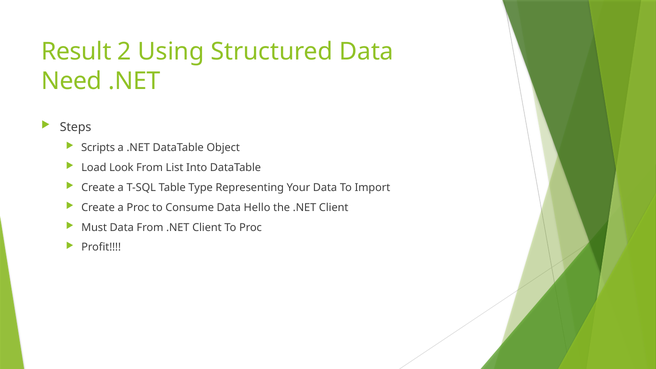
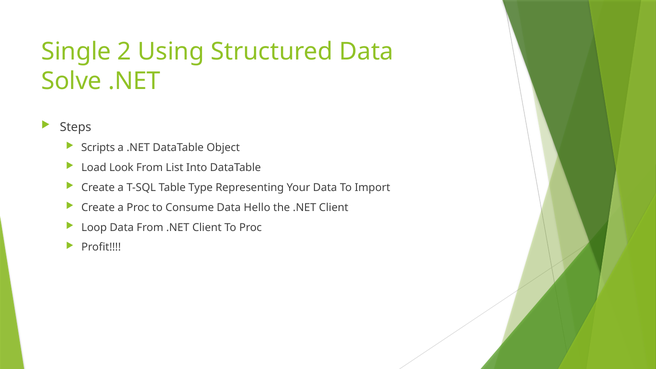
Result: Result -> Single (76, 52)
Need: Need -> Solve (72, 81)
Must: Must -> Loop (94, 227)
